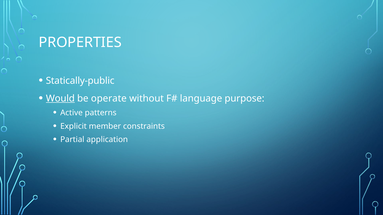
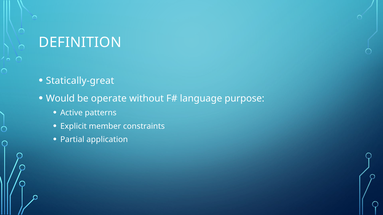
PROPERTIES: PROPERTIES -> DEFINITION (80, 43)
Statically-public: Statically-public -> Statically-great (80, 81)
Would underline: present -> none (60, 99)
